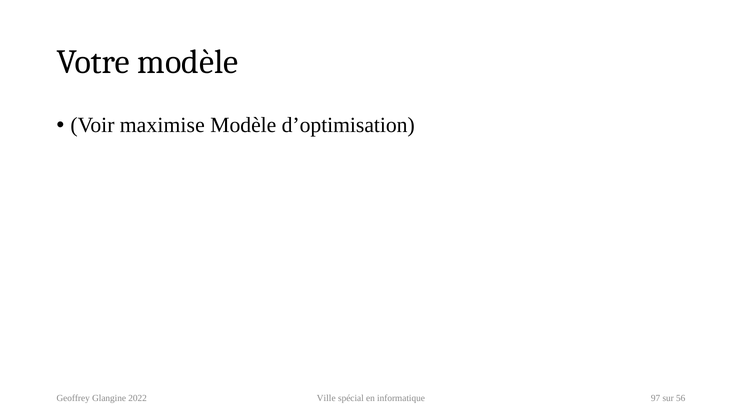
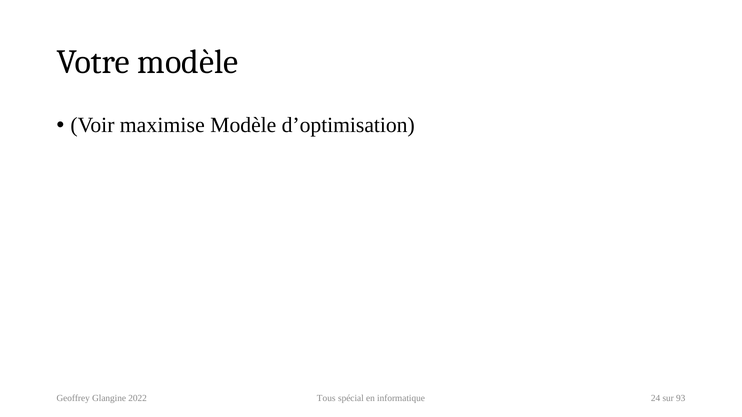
Ville: Ville -> Tous (326, 399)
97: 97 -> 24 (656, 399)
56: 56 -> 93 (681, 399)
